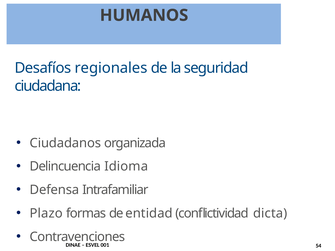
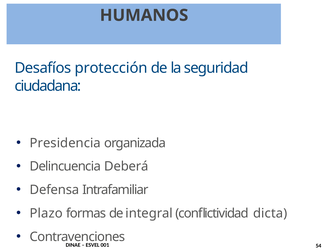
regionales: regionales -> protección (111, 68)
Ciudadanos: Ciudadanos -> Presidencia (65, 143)
Idioma: Idioma -> Deberá (126, 167)
entidad: entidad -> integral (149, 214)
